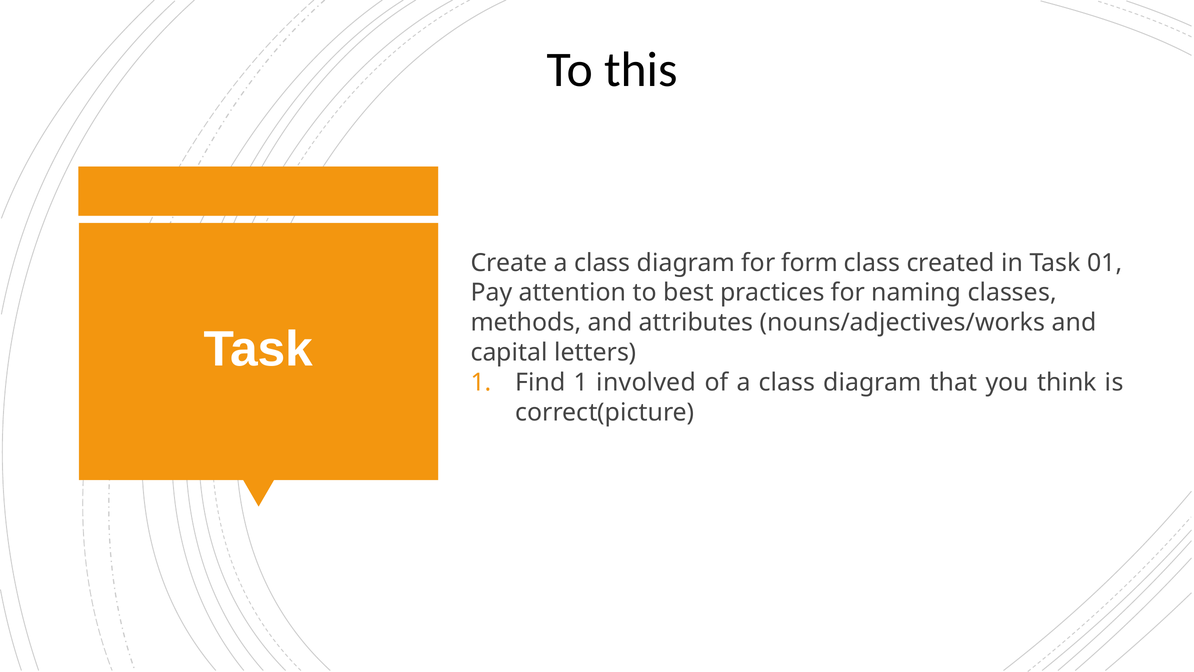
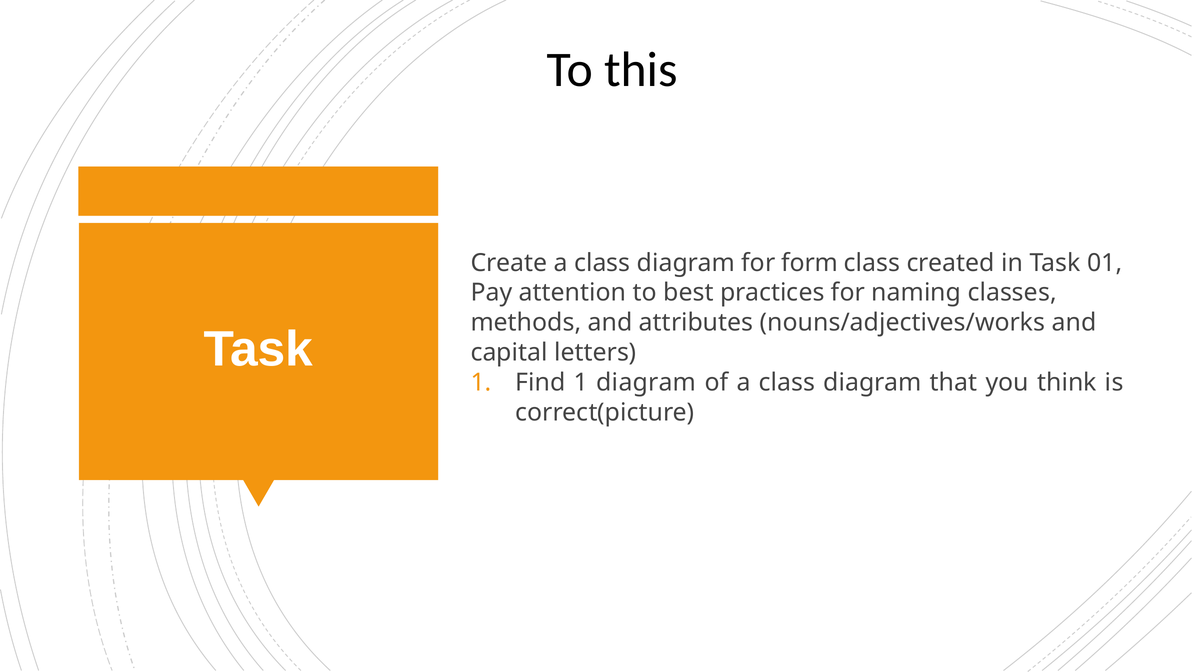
1 involved: involved -> diagram (646, 382)
